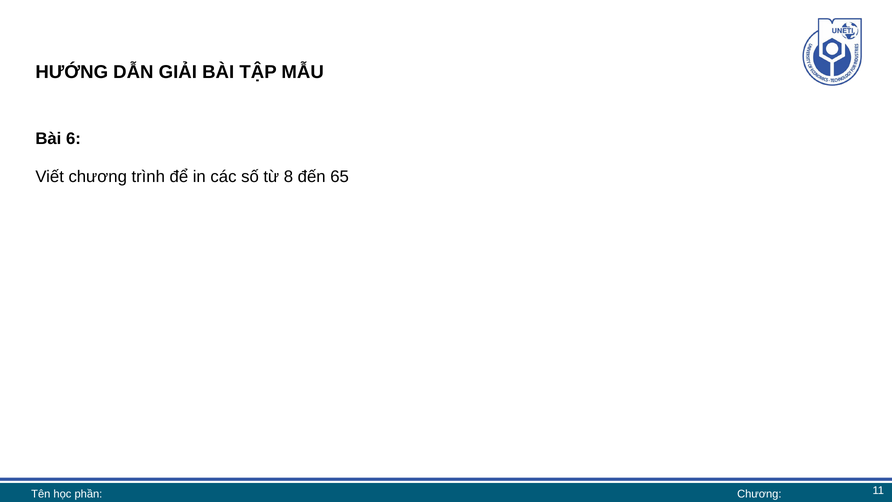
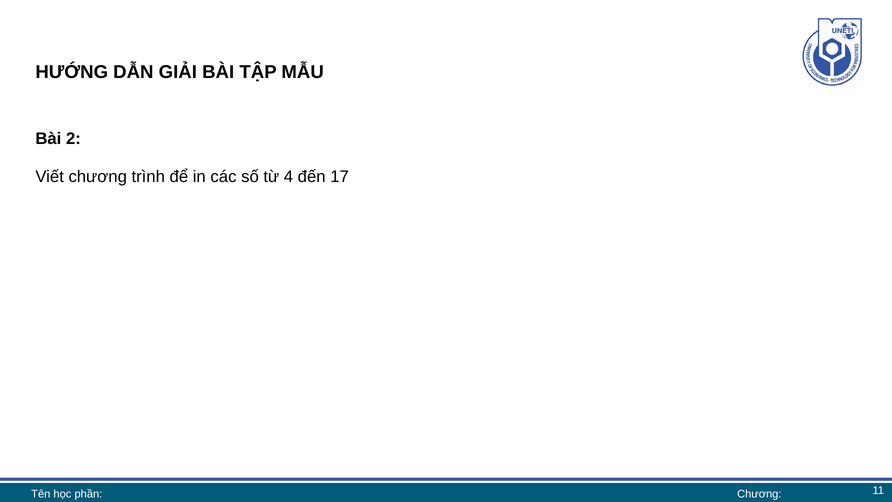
6: 6 -> 2 (73, 139)
8: 8 -> 4 (288, 176)
65: 65 -> 17 (340, 176)
